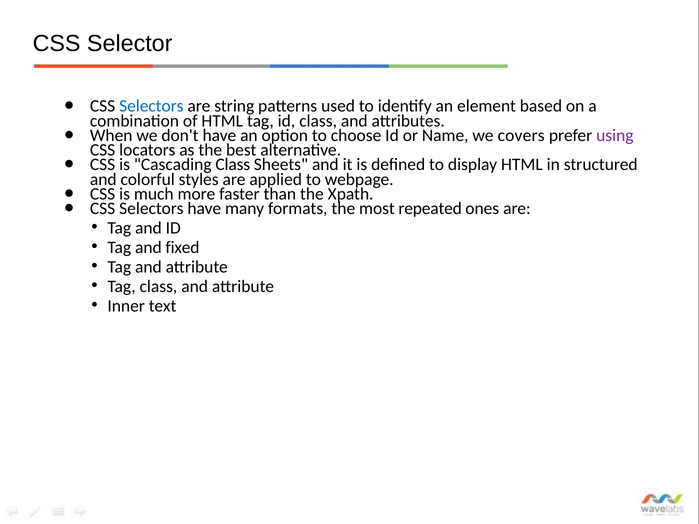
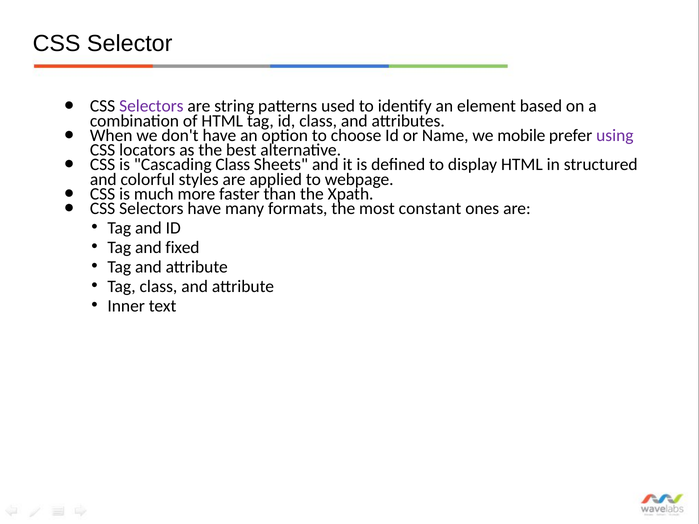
Selectors colour: blue -> purple (151, 106)
covers: covers -> mobile (521, 135)
repeated: repeated -> constant (430, 209)
